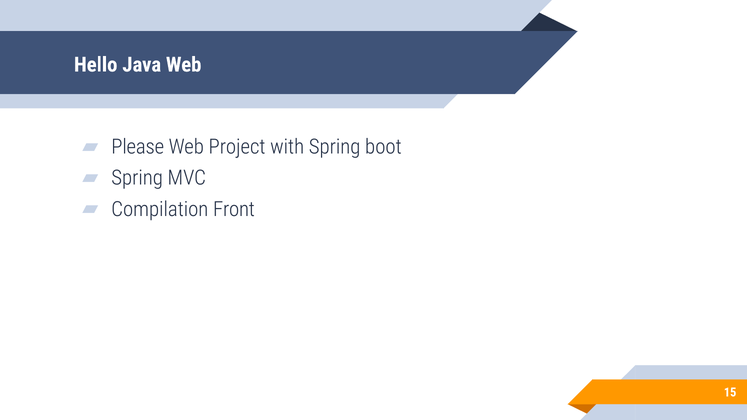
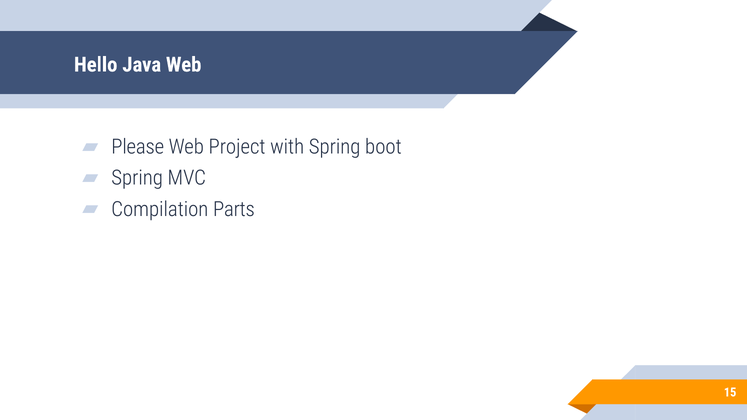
Front: Front -> Parts (234, 209)
